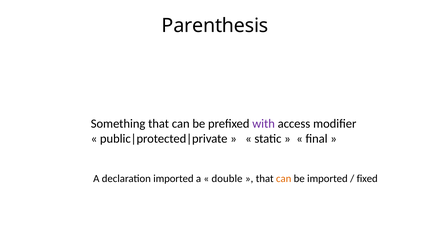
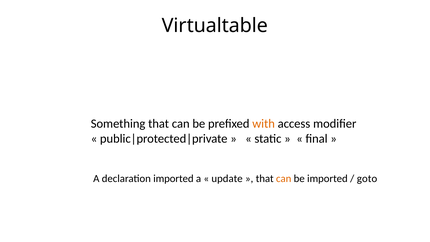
Parenthesis: Parenthesis -> Virtualtable (215, 26)
with colour: purple -> orange (264, 124)
double: double -> update (227, 178)
fixed: fixed -> goto (367, 178)
